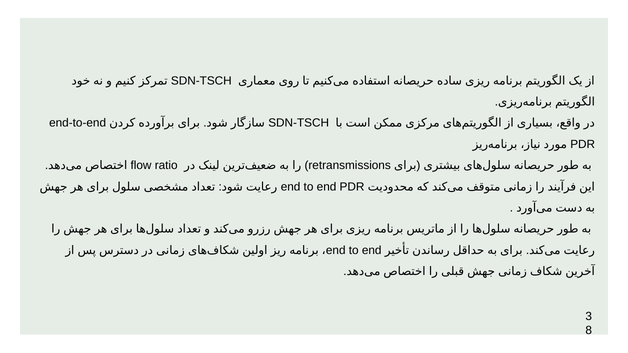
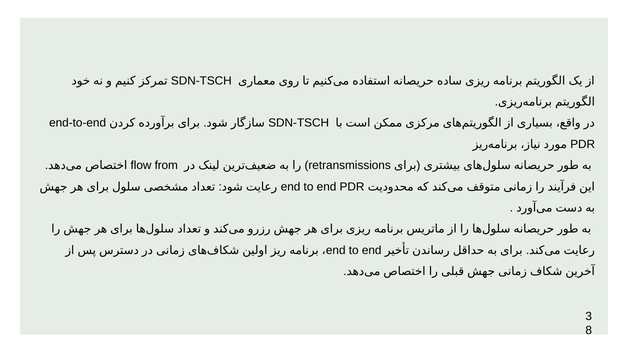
ratio: ratio -> from (166, 166)
